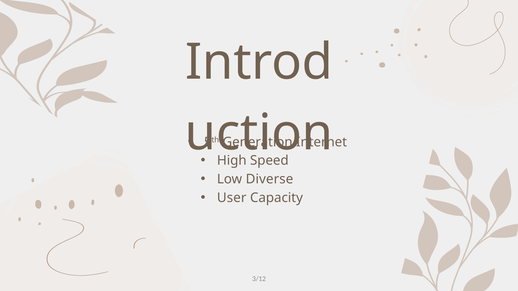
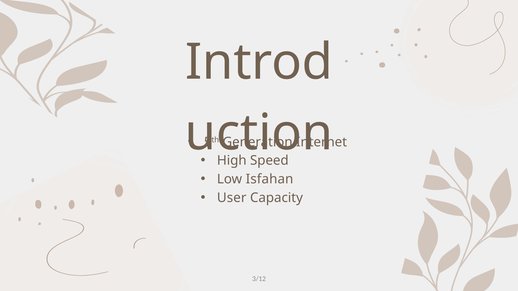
Diverse: Diverse -> Isfahan (270, 179)
